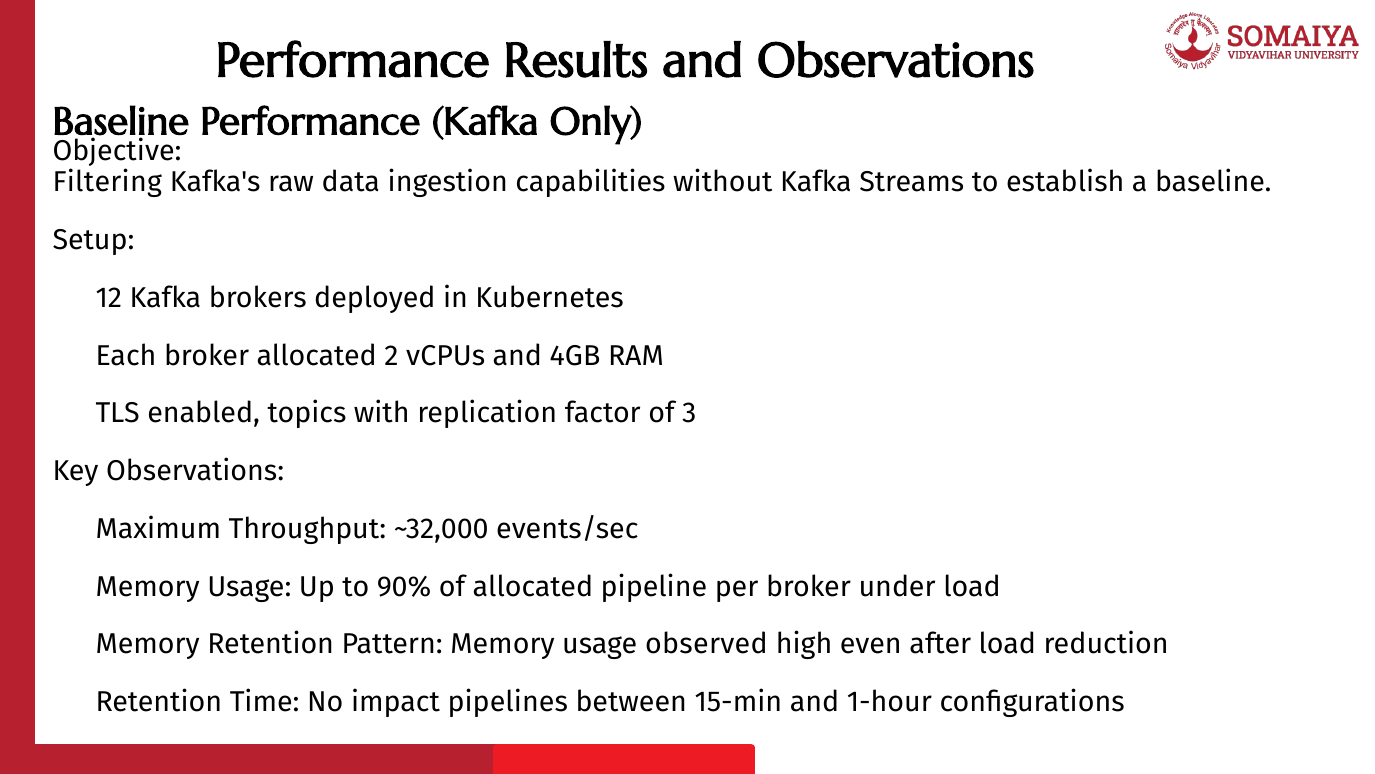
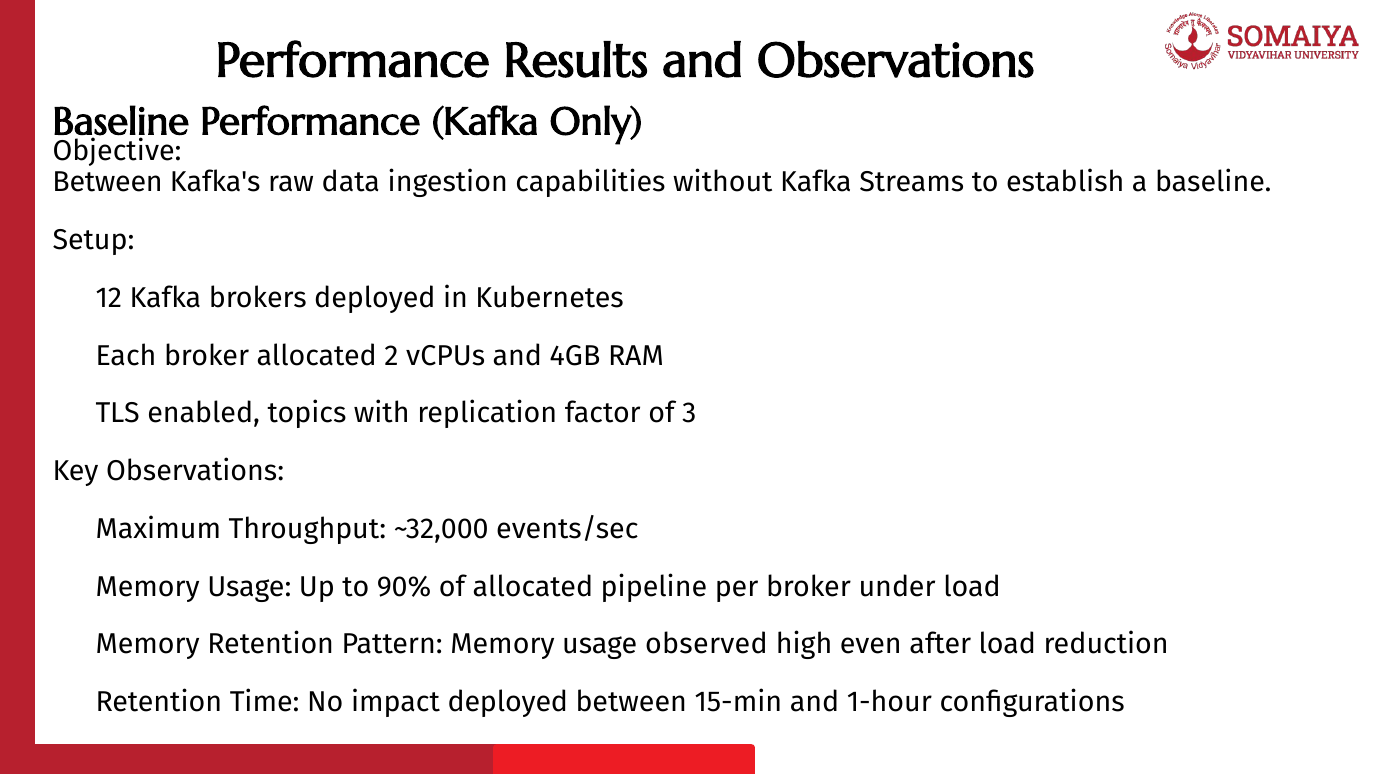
Filtering: Filtering -> Between (108, 182)
impact pipelines: pipelines -> deployed (508, 702)
